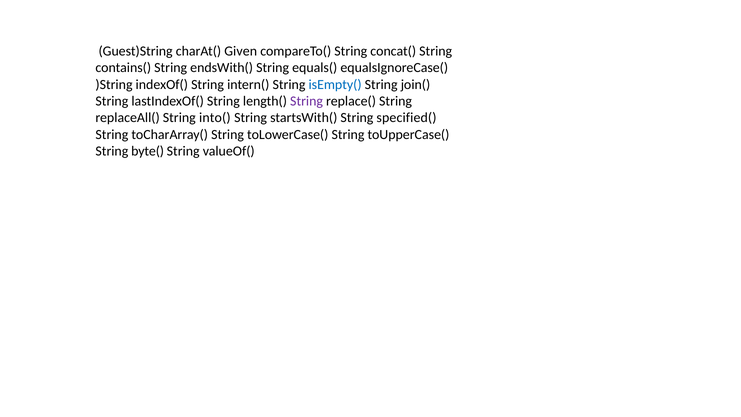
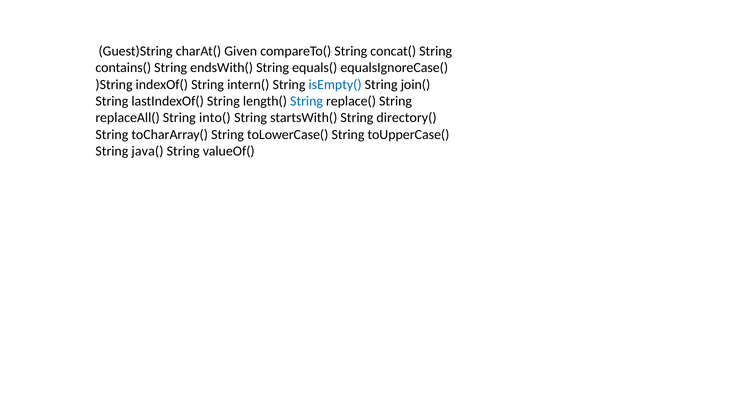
String colour: purple -> blue (307, 101)
specified(: specified( -> directory( (407, 118)
byte(: byte( -> java( (147, 151)
